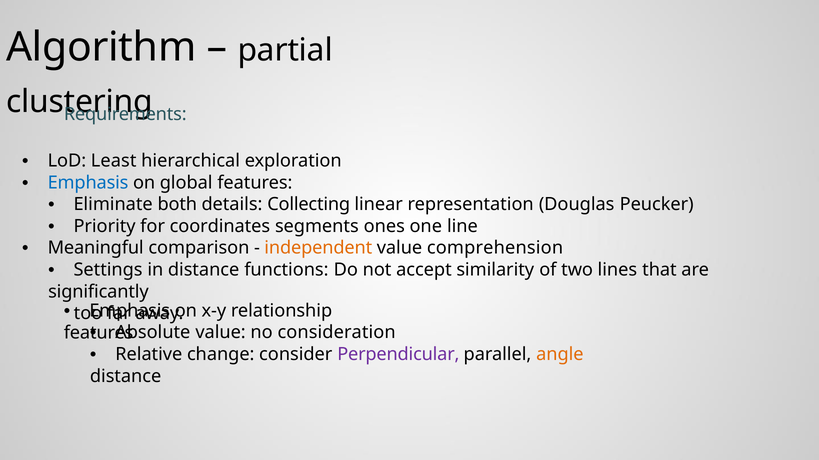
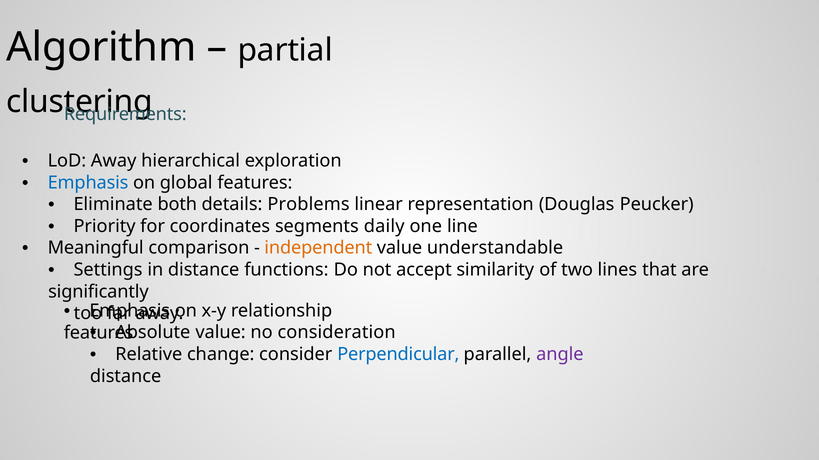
LoD Least: Least -> Away (114, 161)
Collecting: Collecting -> Problems (309, 205)
ones: ones -> daily (384, 227)
comprehension: comprehension -> understandable (495, 248)
Perpendicular colour: purple -> blue (398, 355)
angle colour: orange -> purple (560, 355)
